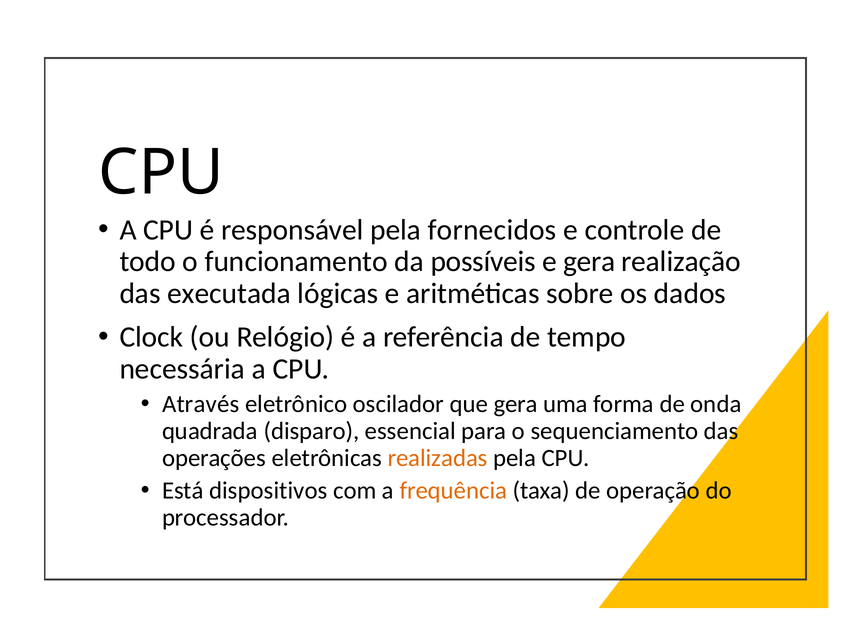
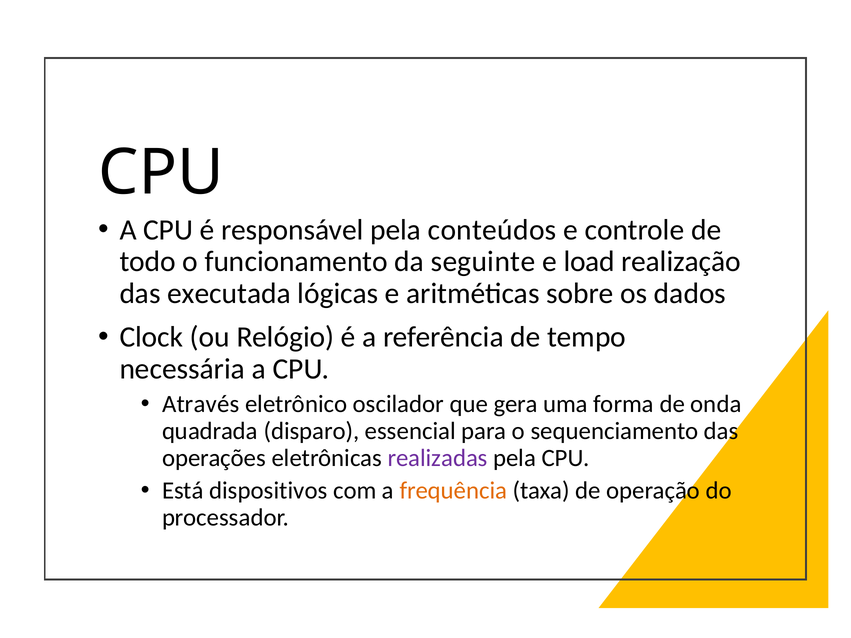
fornecidos: fornecidos -> conteúdos (492, 230)
possíveis: possíveis -> seguinte (483, 262)
e gera: gera -> load (589, 262)
realizadas colour: orange -> purple (438, 458)
